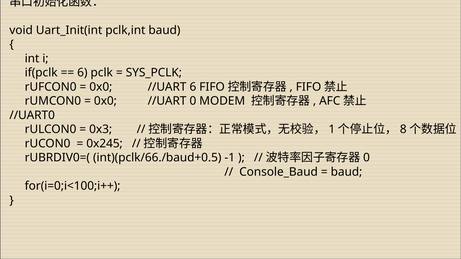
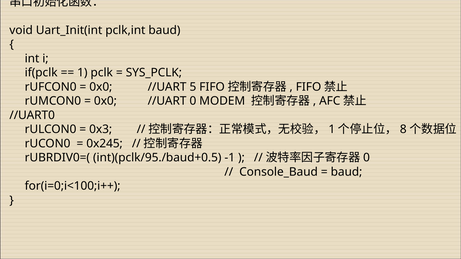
6: 6 -> 1 (82, 73)
//UART 6: 6 -> 5 (193, 87)
int)(pclk/66./baud+0.5: int)(pclk/66./baud+0.5 -> int)(pclk/95./baud+0.5 (157, 158)
